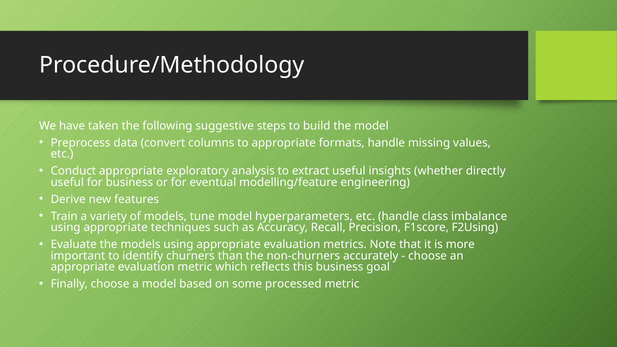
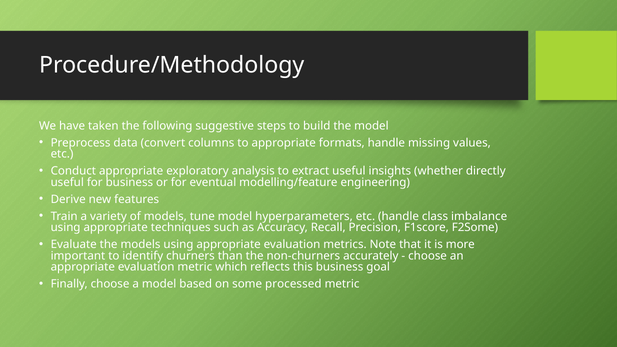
F2Using: F2Using -> F2Some (475, 228)
